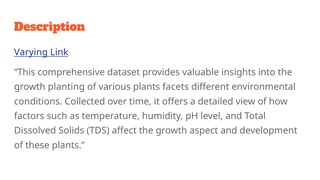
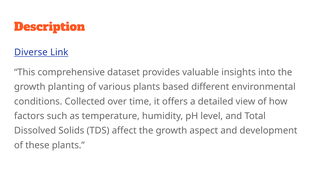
Varying: Varying -> Diverse (31, 52)
facets: facets -> based (176, 87)
